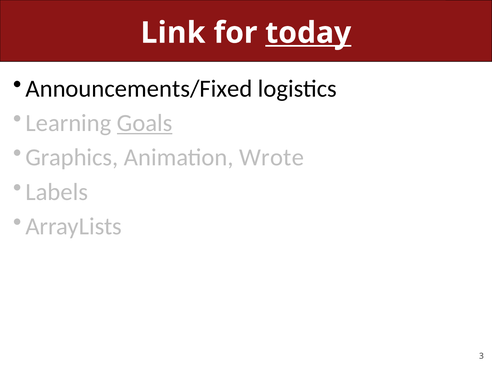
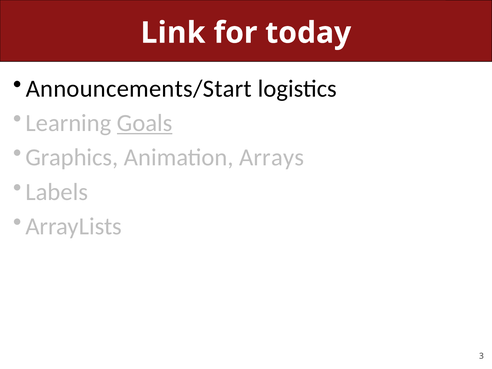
today underline: present -> none (308, 33)
Announcements/Fixed: Announcements/Fixed -> Announcements/Start (139, 89)
Wrote: Wrote -> Arrays (272, 158)
